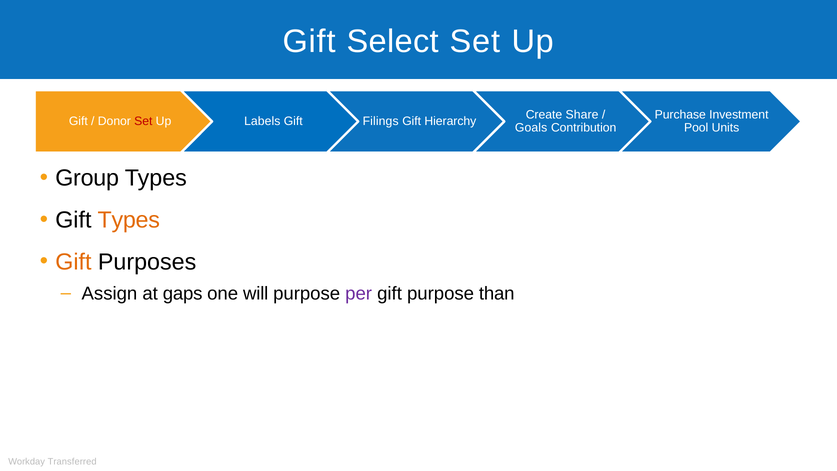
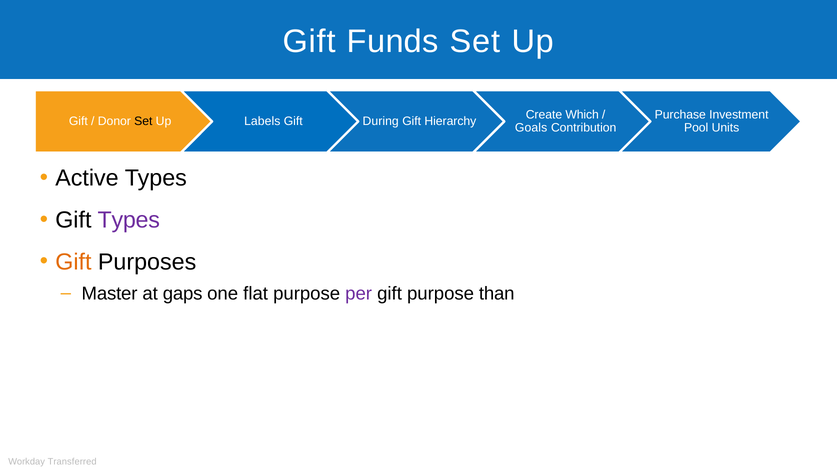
Select: Select -> Funds (393, 42)
Share: Share -> Which (582, 115)
Set colour: red -> black (143, 121)
Filings: Filings -> During (381, 121)
Group: Group -> Active (87, 178)
Types colour: orange -> purple (129, 220)
Assign: Assign -> Master (110, 294)
will: will -> flat (256, 294)
